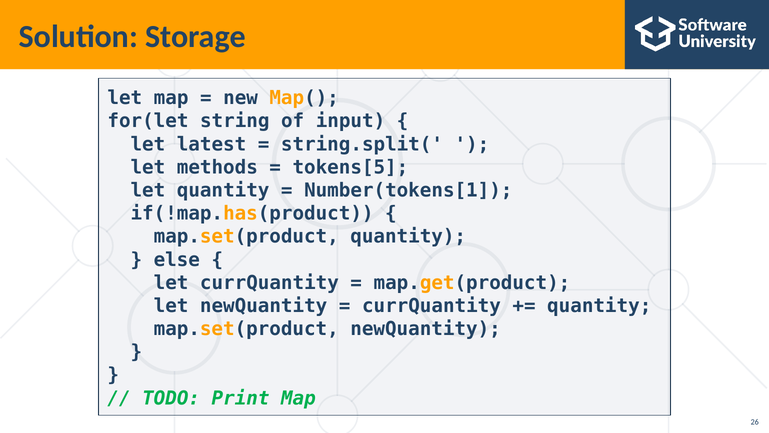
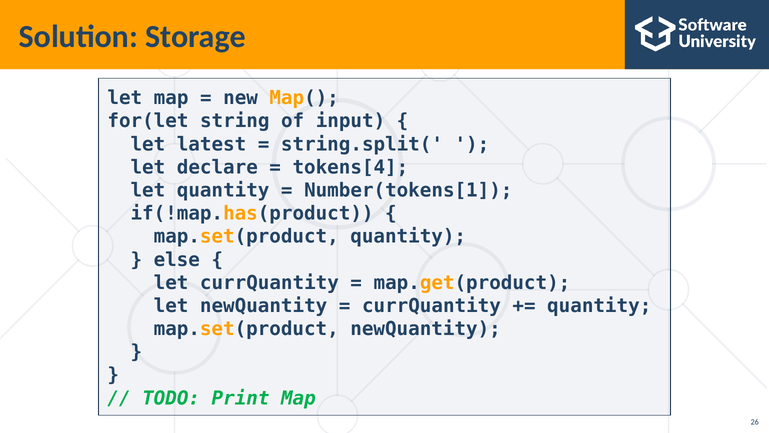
methods: methods -> declare (217, 167)
tokens[5: tokens[5 -> tokens[4 (350, 167)
